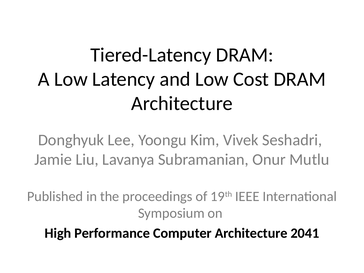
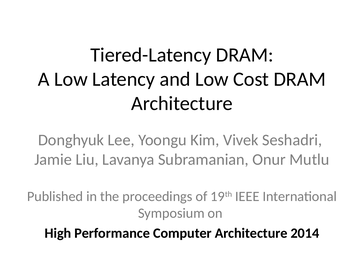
2041: 2041 -> 2014 (305, 233)
